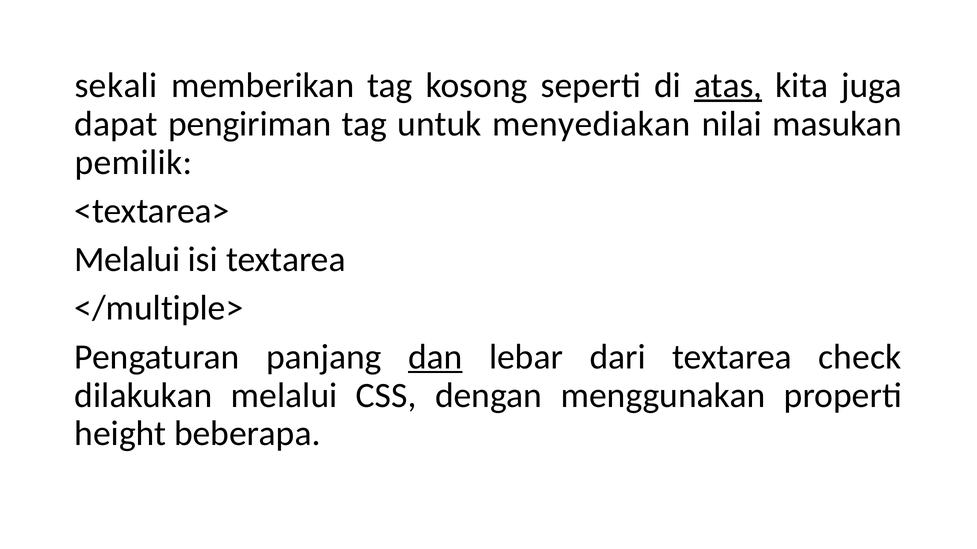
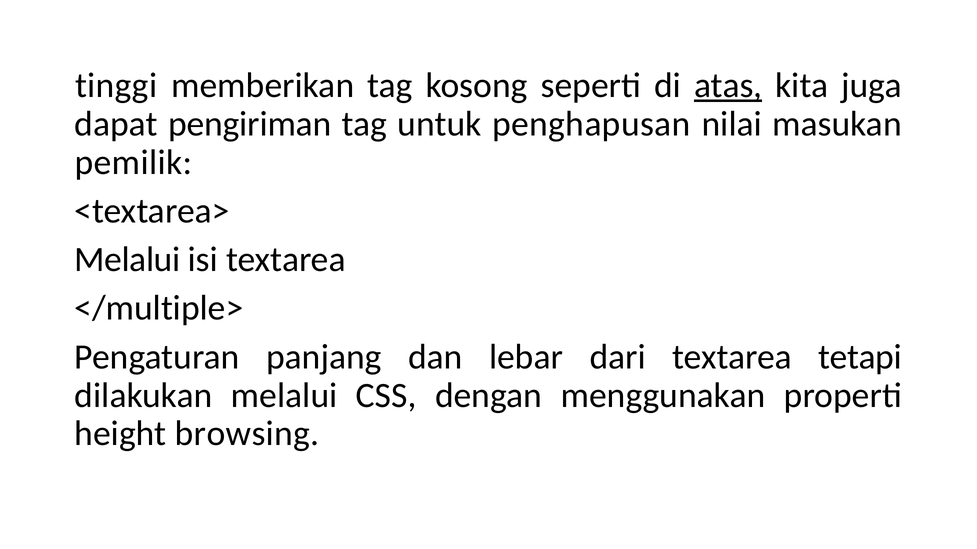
sekali: sekali -> tinggi (116, 86)
menyediakan: menyediakan -> penghapusan (591, 124)
dan underline: present -> none (435, 357)
check: check -> tetapi (860, 357)
beberapa: beberapa -> browsing (247, 434)
